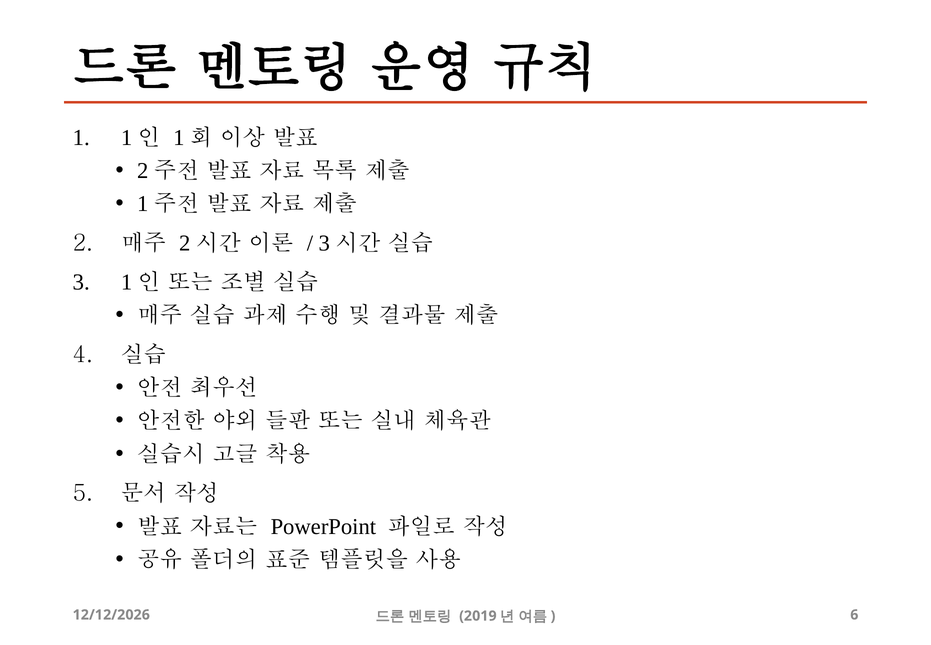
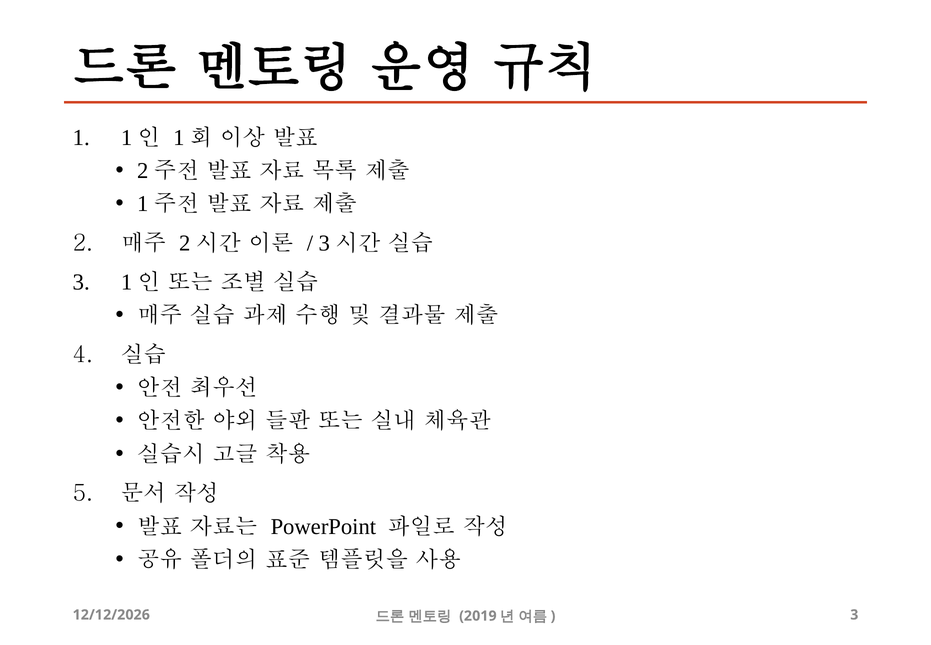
6: 6 -> 3 (854, 614)
